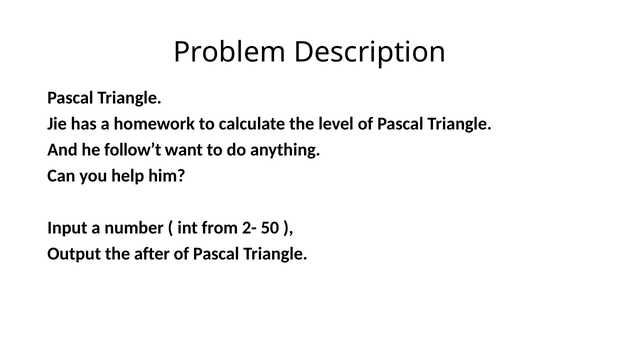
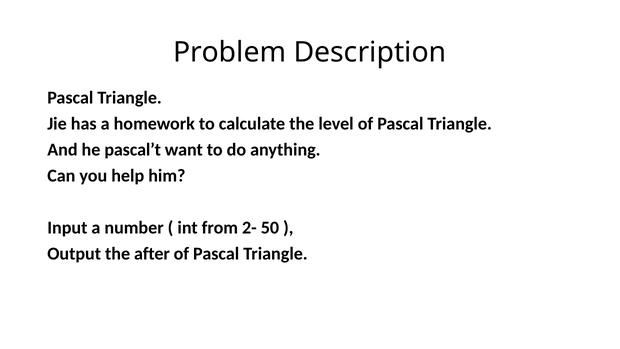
follow’t: follow’t -> pascal’t (133, 150)
